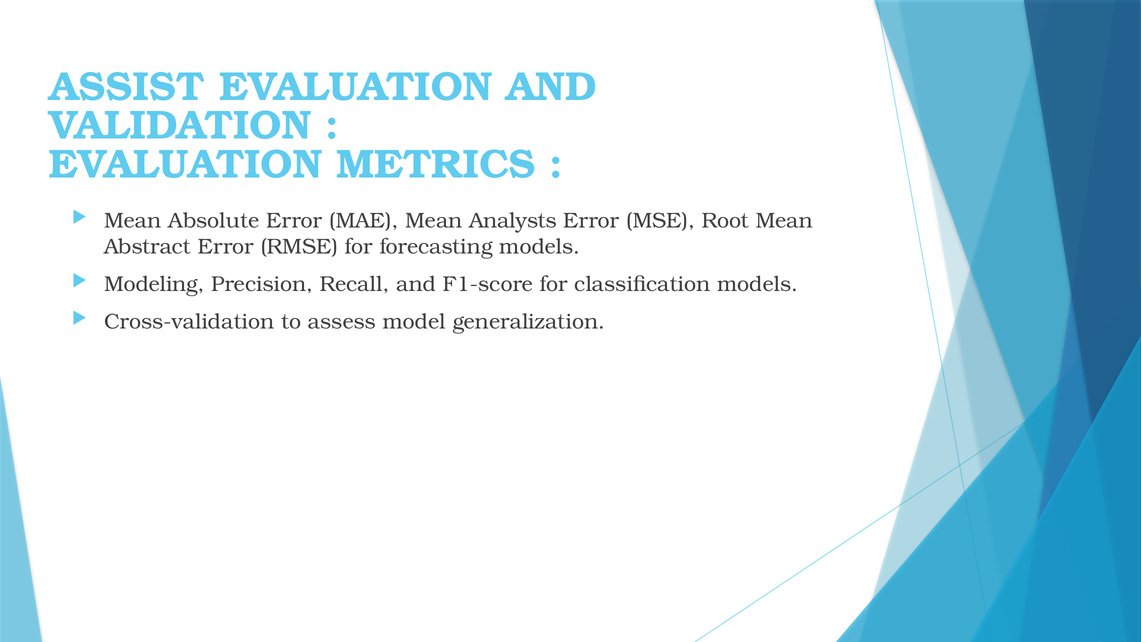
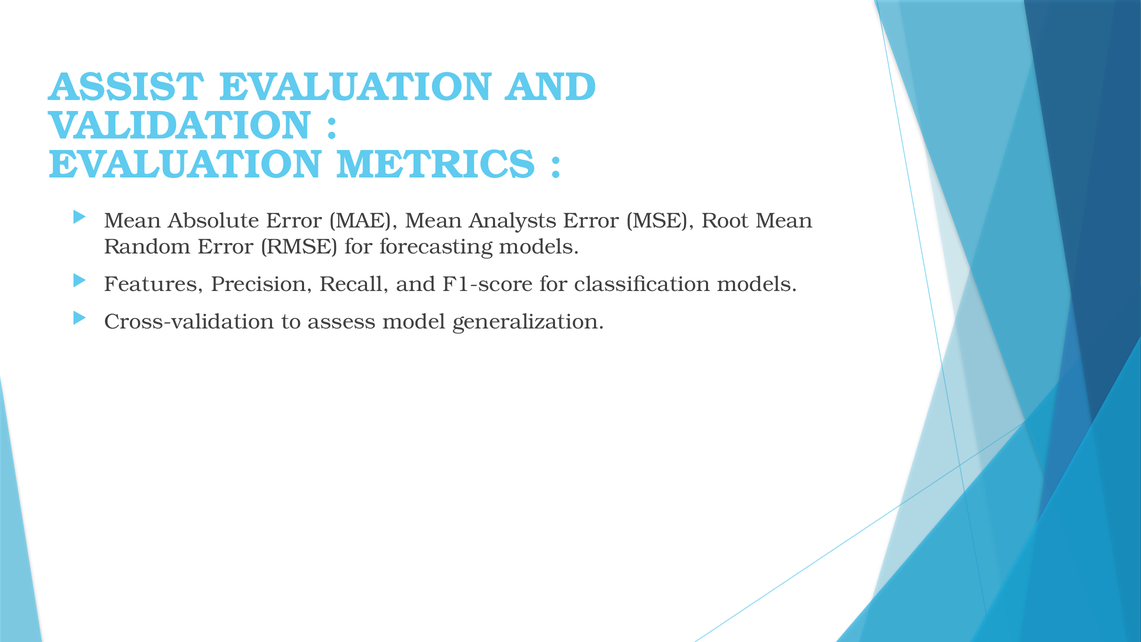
Abstract: Abstract -> Random (148, 246)
Modeling: Modeling -> Features (154, 284)
